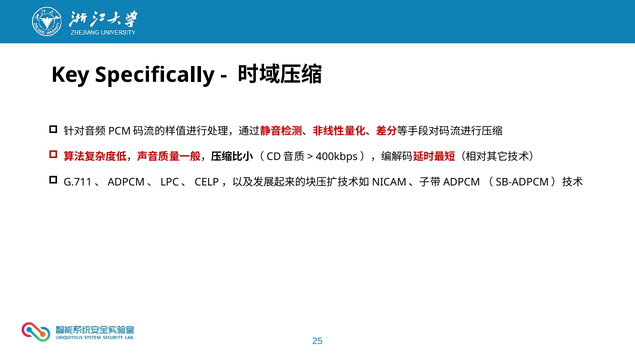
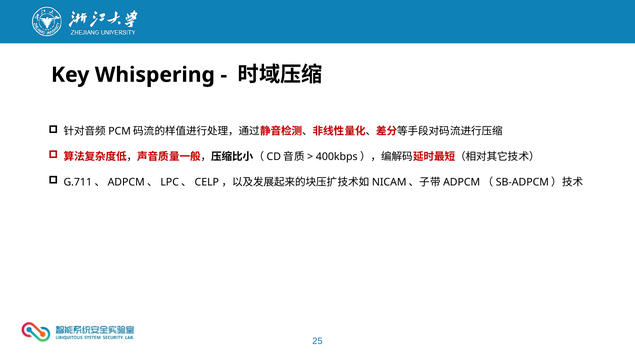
Specifically: Specifically -> Whispering (155, 75)
